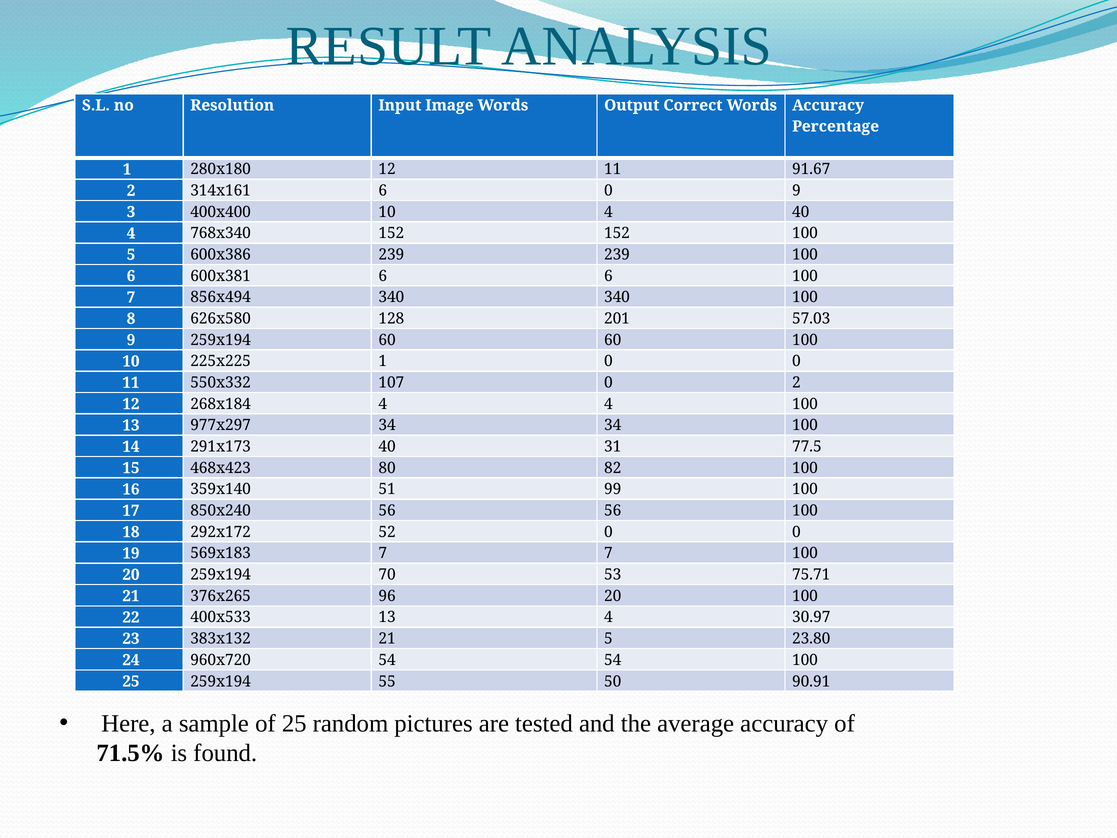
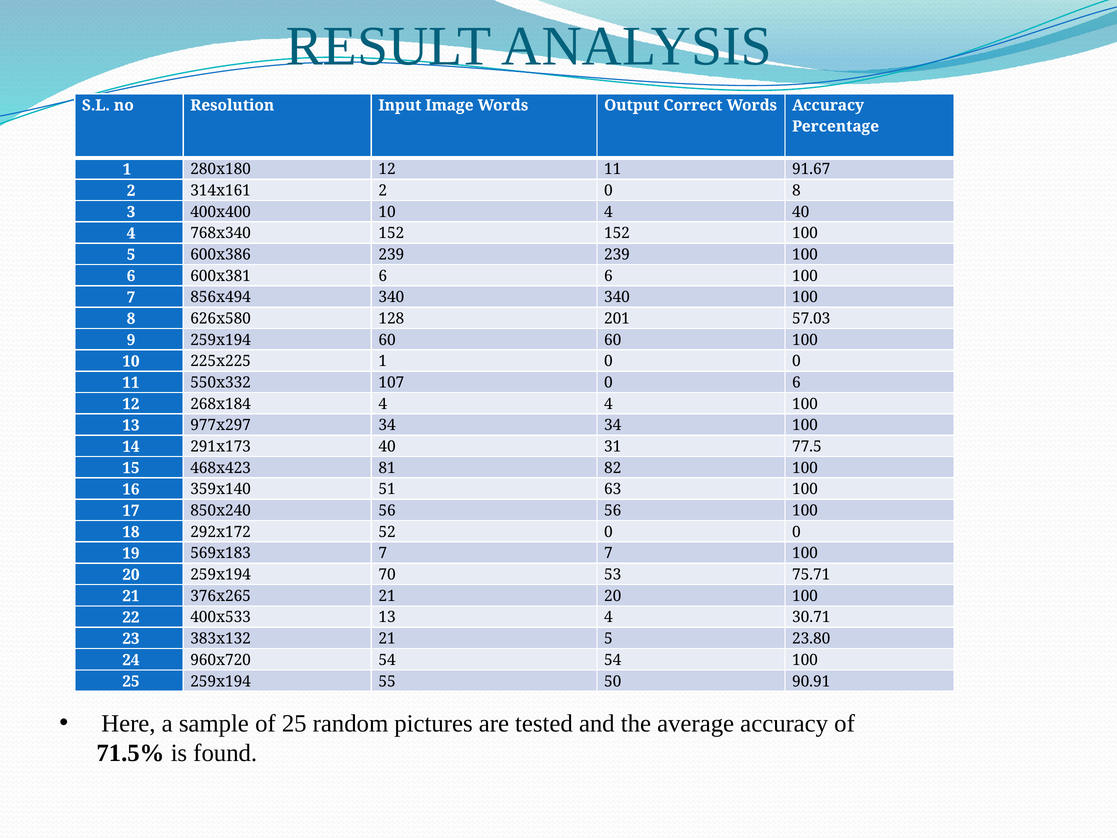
314x161 6: 6 -> 2 (383, 191)
0 9: 9 -> 8 (796, 191)
0 2: 2 -> 6 (796, 383)
80: 80 -> 81 (387, 468)
99: 99 -> 63 (613, 489)
376x265 96: 96 -> 21 (387, 596)
30.97: 30.97 -> 30.71 (811, 617)
